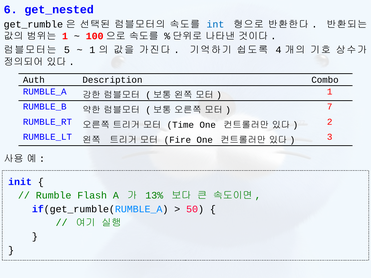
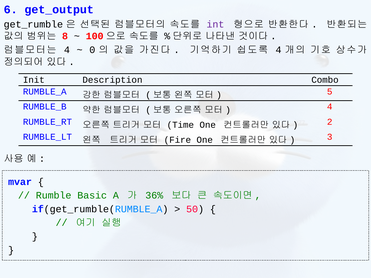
get_nested: get_nested -> get_output (59, 10)
int colour: blue -> purple (215, 24)
1: 1 -> 8 (65, 36)
5: 5 -> 4 (67, 50)
1: 1 -> 0 (92, 50)
Auth: Auth -> Init (34, 80)
1: 1 -> 5 (330, 92)
7: 7 -> 4 (330, 107)
init: init -> mvar (20, 182)
Flash: Flash -> Basic (92, 196)
13%: 13% -> 36% (154, 196)
